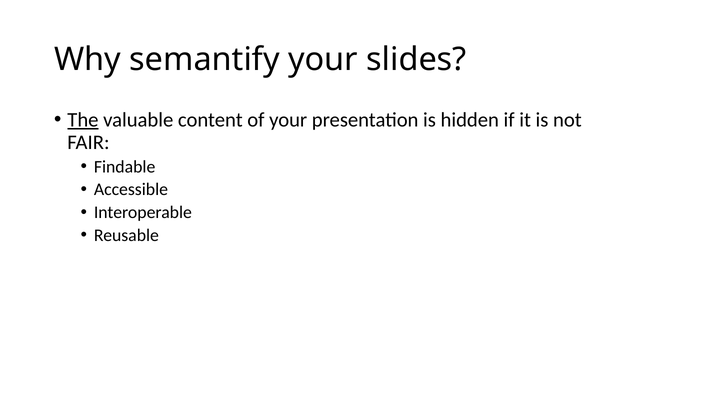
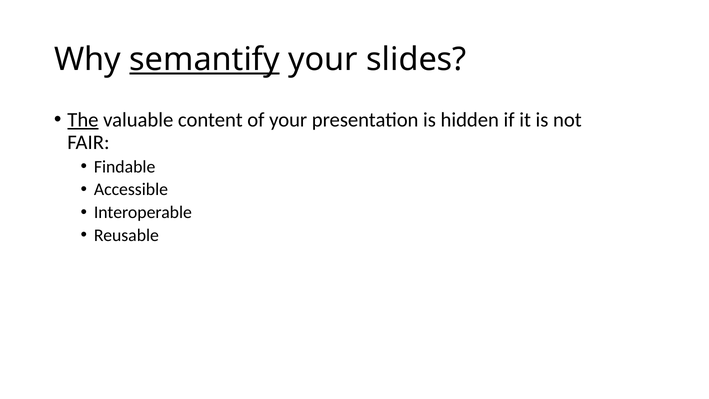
semantify underline: none -> present (205, 60)
